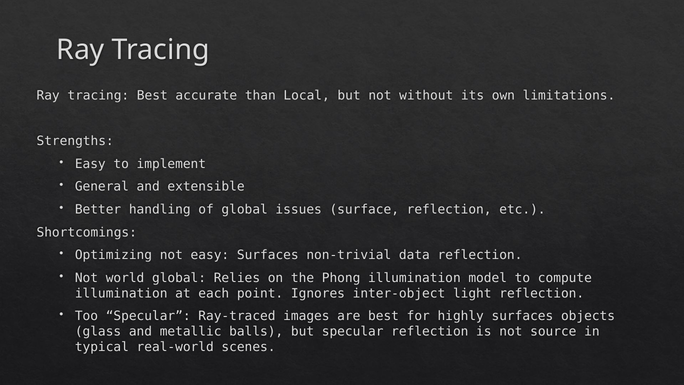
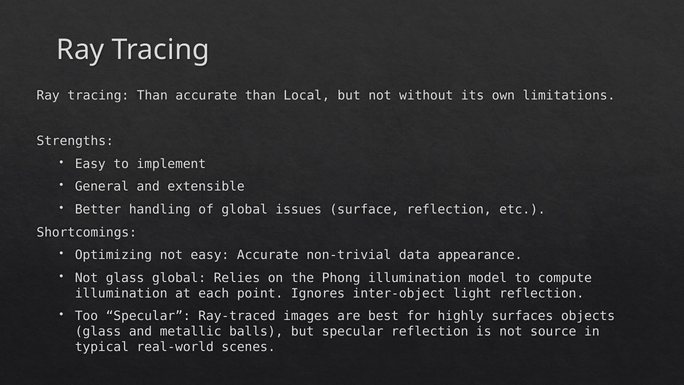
tracing Best: Best -> Than (152, 95)
easy Surfaces: Surfaces -> Accurate (268, 255)
data reflection: reflection -> appearance (480, 255)
Not world: world -> glass (125, 278)
